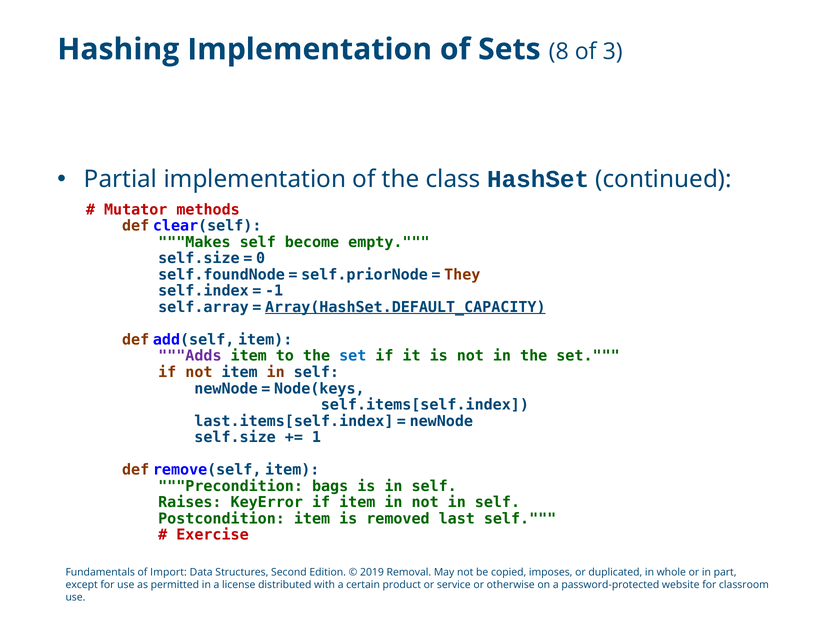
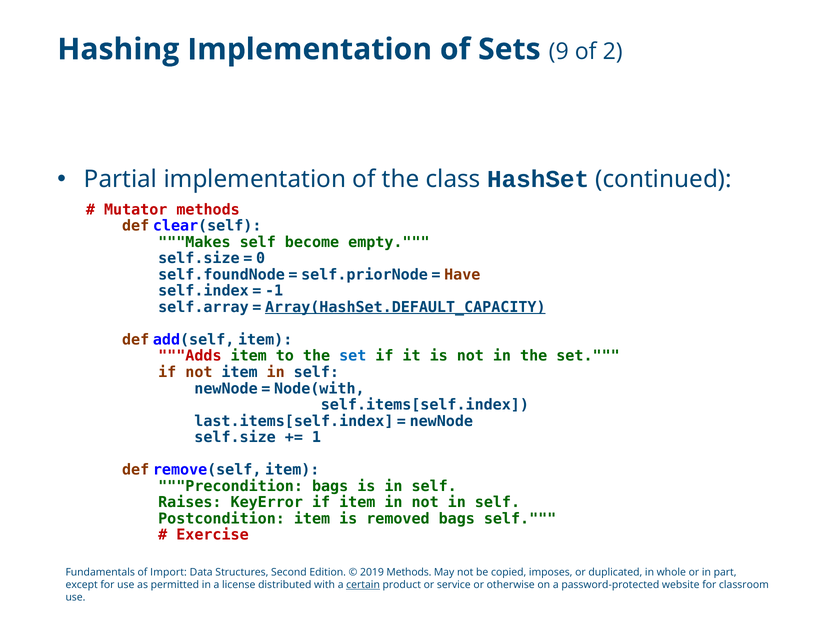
8: 8 -> 9 (559, 52)
3: 3 -> 2 (613, 52)
They: They -> Have (462, 275)
Adds colour: purple -> red (190, 356)
Node(keys: Node(keys -> Node(with (319, 389)
removed last: last -> bags (457, 519)
2019 Removal: Removal -> Methods (409, 573)
certain underline: none -> present (363, 585)
